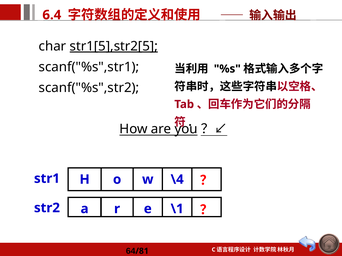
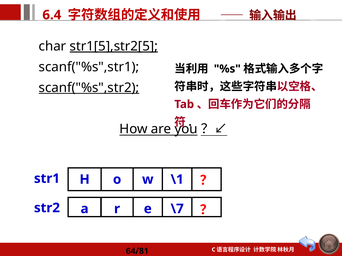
scanf("%s",str2 underline: none -> present (89, 88)
\4: \4 -> \1 (177, 180)
\1: \1 -> \7 (177, 209)
